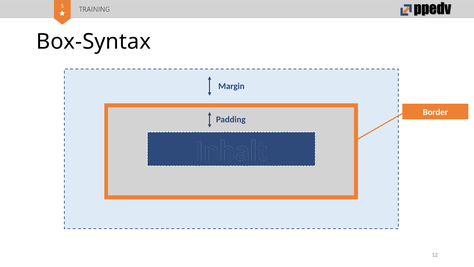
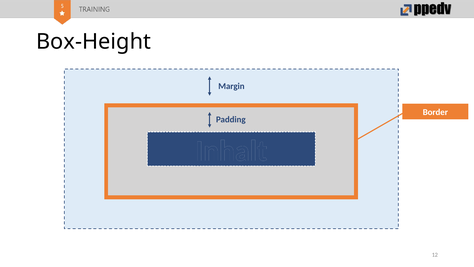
Box-Syntax: Box-Syntax -> Box-Height (94, 42)
